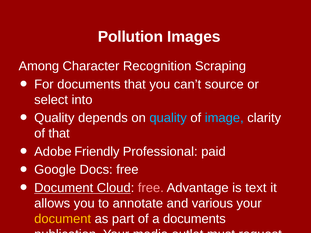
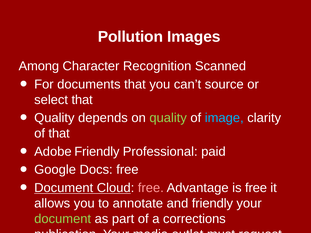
Scraping: Scraping -> Scanned (221, 66)
select into: into -> that (82, 100)
quality colour: light blue -> light green (168, 118)
is text: text -> free (256, 188)
and various: various -> friendly (212, 204)
document colour: yellow -> light green (63, 219)
a documents: documents -> corrections (194, 219)
